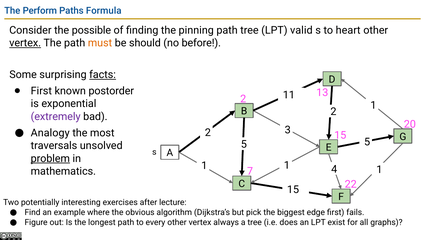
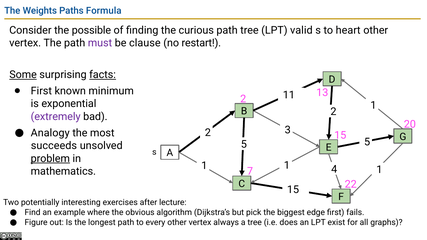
Perform: Perform -> Weights (40, 11)
pinning: pinning -> curious (196, 30)
vertex underline: present -> none (25, 43)
must colour: orange -> purple (100, 43)
should: should -> clause (145, 43)
before: before -> restart (201, 43)
Some underline: none -> present (23, 75)
postorder: postorder -> minimum (111, 91)
traversals: traversals -> succeeds (54, 146)
